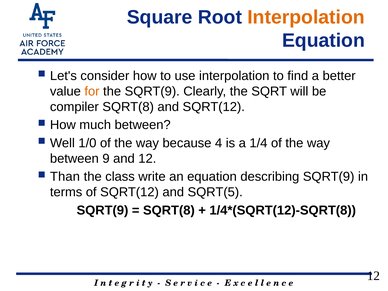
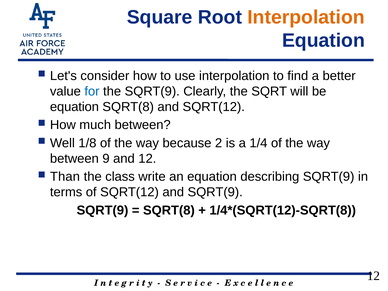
for colour: orange -> blue (92, 91)
compiler: compiler -> equation (74, 107)
1/0: 1/0 -> 1/8 (87, 143)
4: 4 -> 2 (219, 143)
and SQRT(5: SQRT(5 -> SQRT(9 (215, 192)
